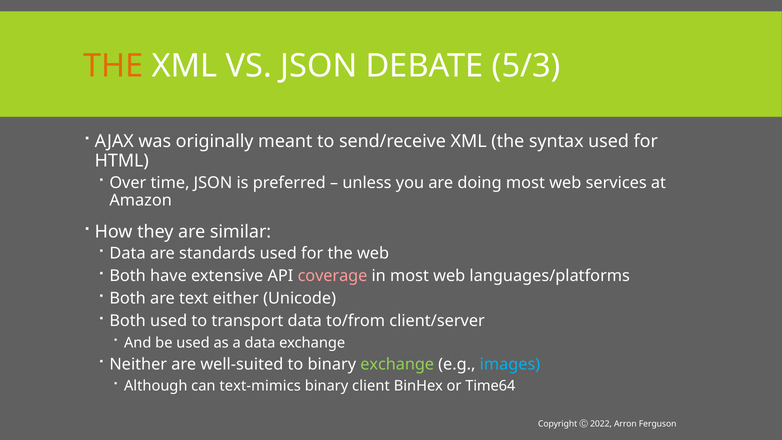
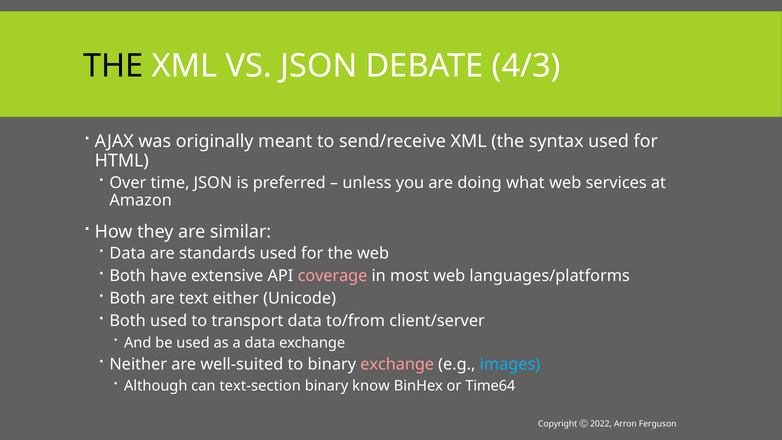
THE colour: orange -> black (113, 66)
5/3: 5/3 -> 4/3 (526, 66)
doing most: most -> what (525, 183)
exchange colour: light green -> pink (397, 364)
text-mimics: text-mimics -> text-section (260, 386)
client: client -> know (371, 386)
